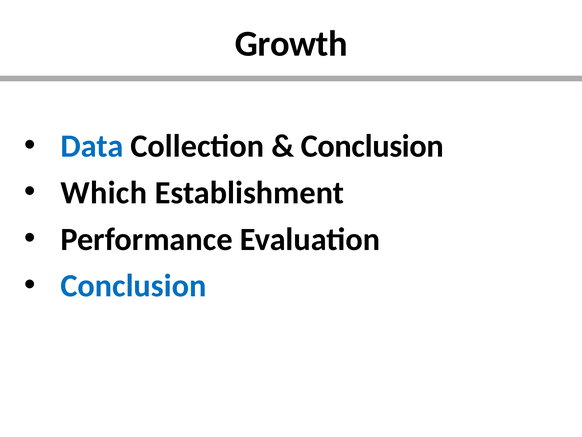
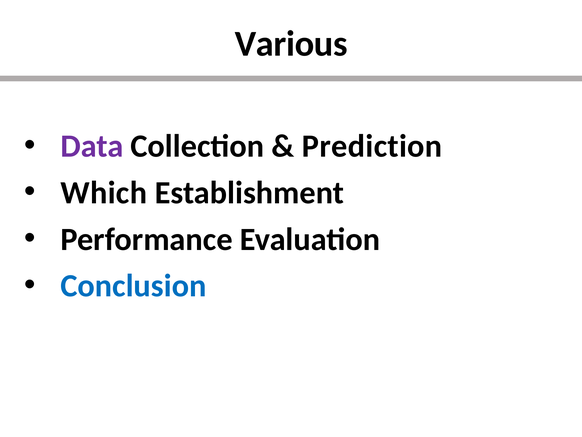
Growth: Growth -> Various (291, 44)
Data colour: blue -> purple (92, 146)
Conclusion: Conclusion -> Prediction (372, 146)
